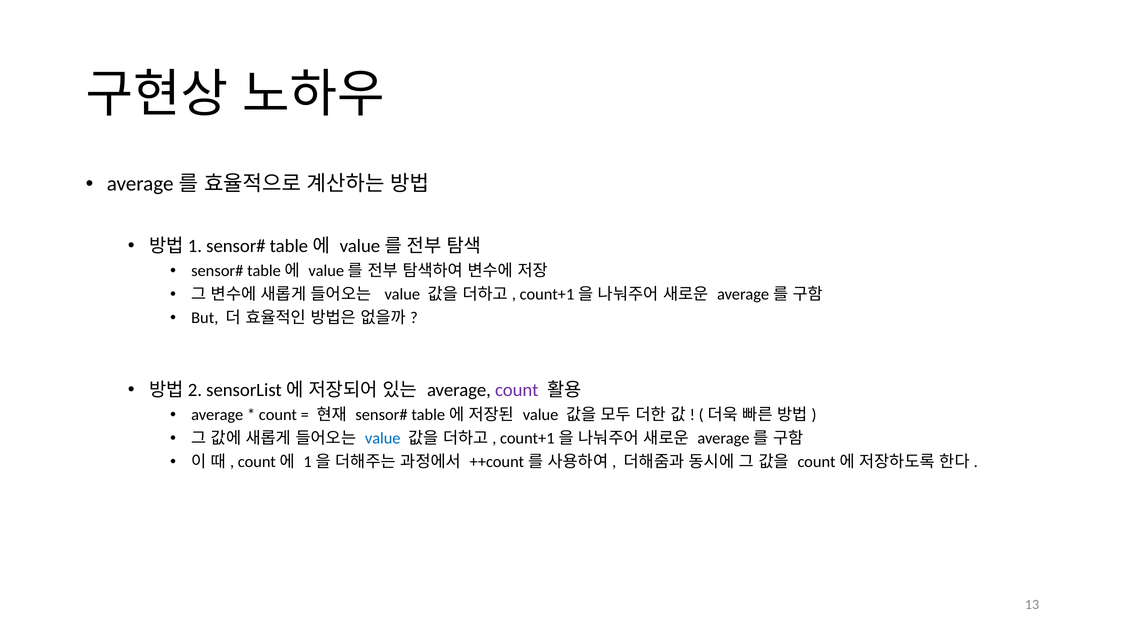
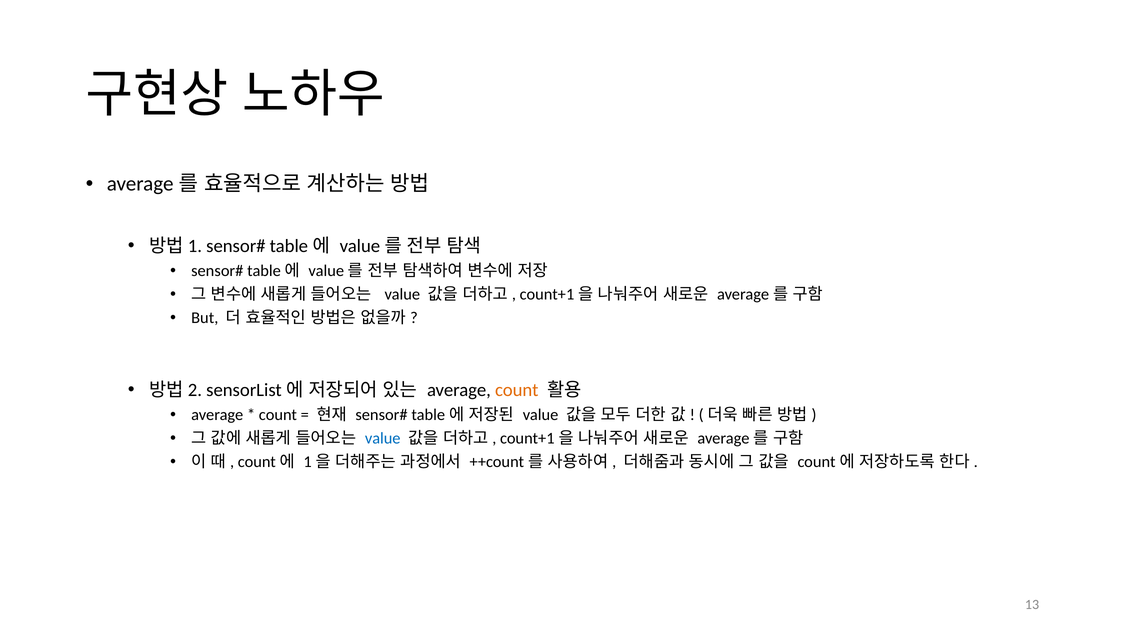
count colour: purple -> orange (517, 390)
